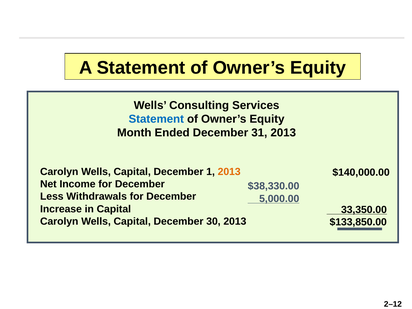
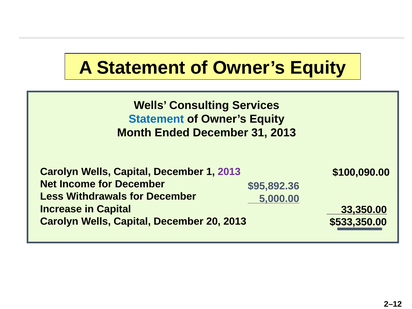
2013 colour: orange -> purple (229, 172)
$140,000.00: $140,000.00 -> $100,090.00 (361, 173)
$38,330.00: $38,330.00 -> $95,892.36 (274, 186)
30: 30 -> 20 (213, 221)
$133,850.00: $133,850.00 -> $533,350.00 (358, 222)
